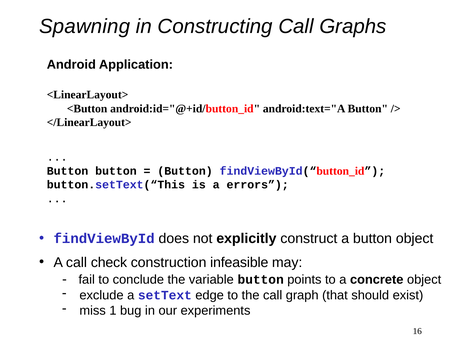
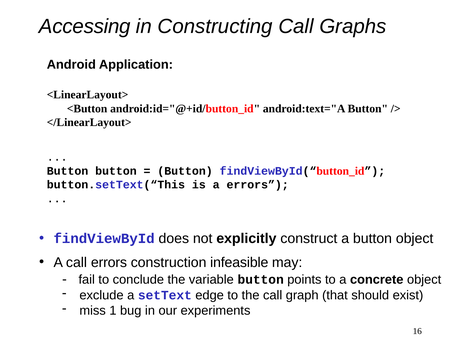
Spawning: Spawning -> Accessing (85, 26)
call check: check -> errors (109, 262)
